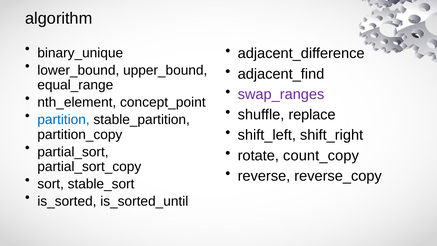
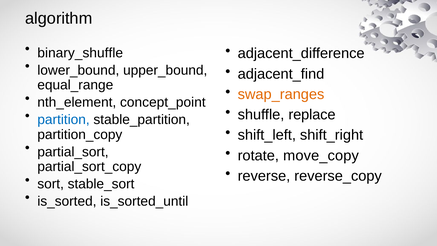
binary_unique: binary_unique -> binary_shuffle (80, 53)
swap_ranges colour: purple -> orange (281, 94)
count_copy: count_copy -> move_copy (321, 155)
